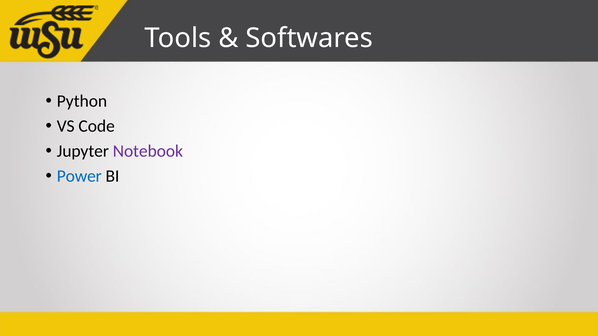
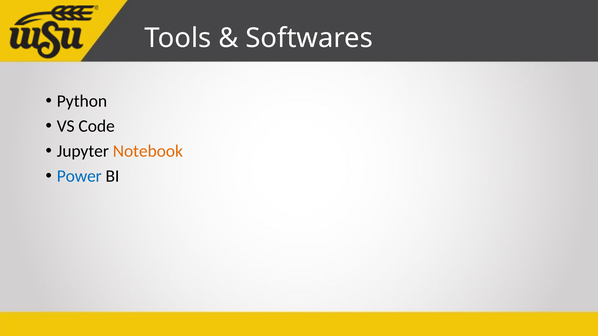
Notebook colour: purple -> orange (148, 151)
